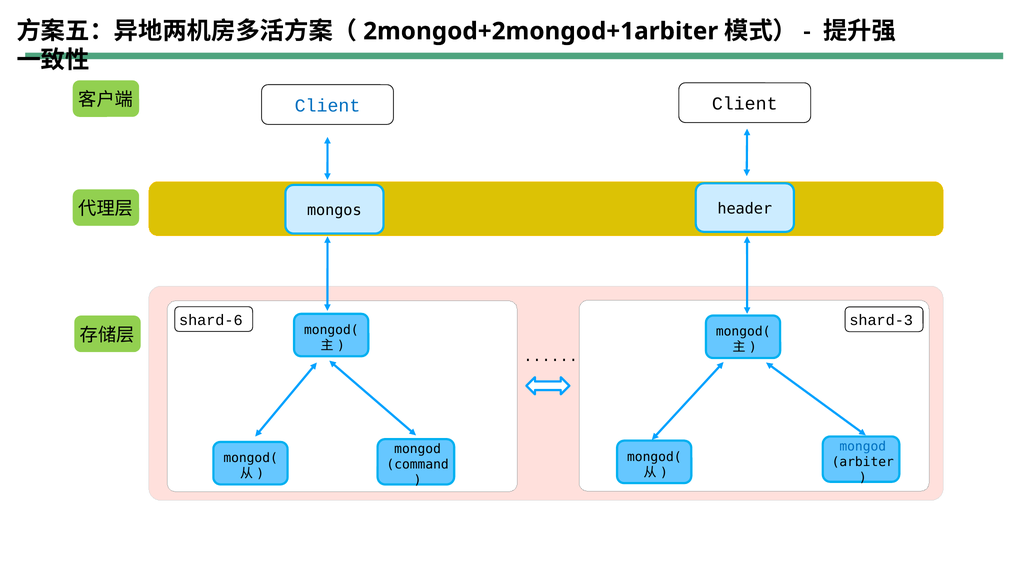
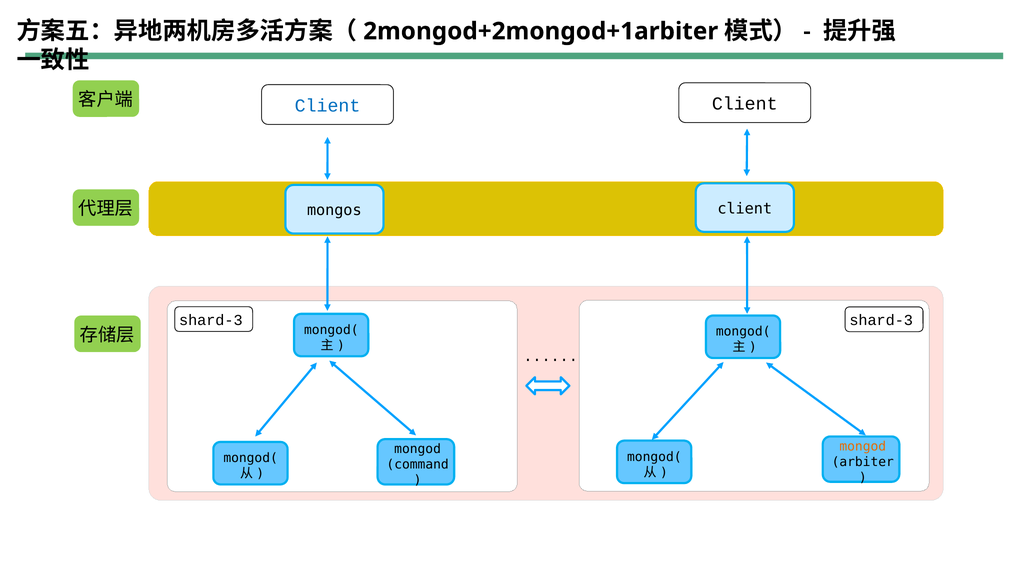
header: header -> client (745, 209)
shard-6: shard-6 -> shard-3 (211, 320)
mongod colour: blue -> orange (863, 446)
